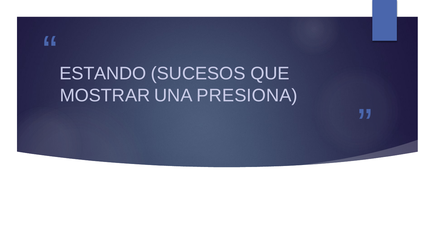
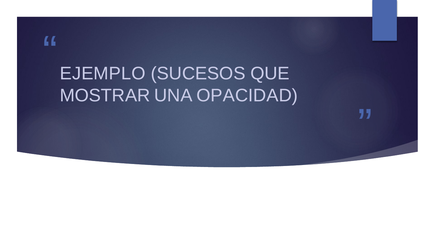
ESTANDO: ESTANDO -> EJEMPLO (103, 74)
PRESIONA: PRESIONA -> OPACIDAD (247, 95)
